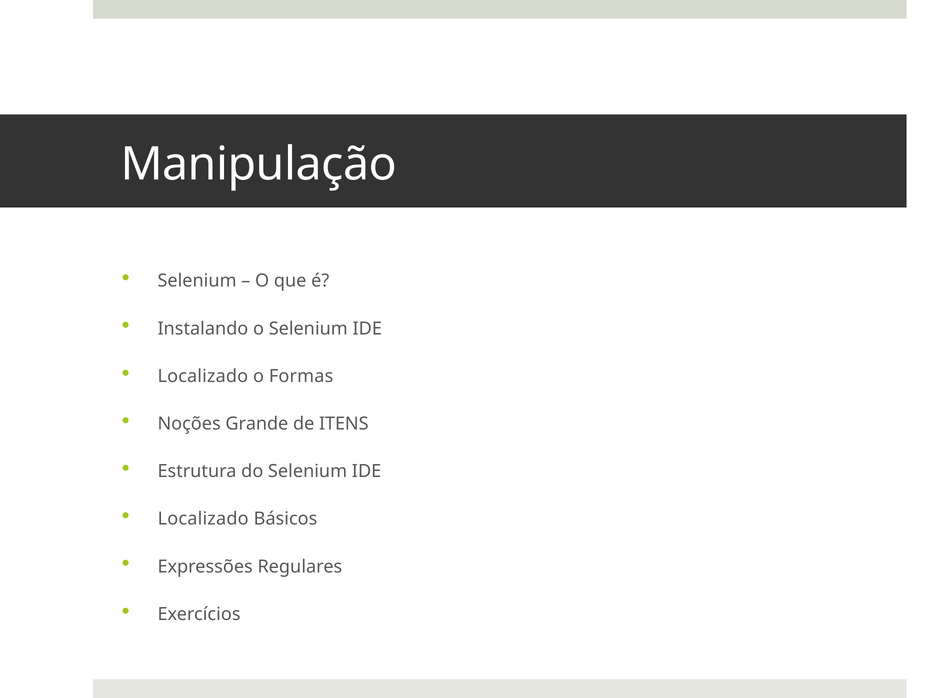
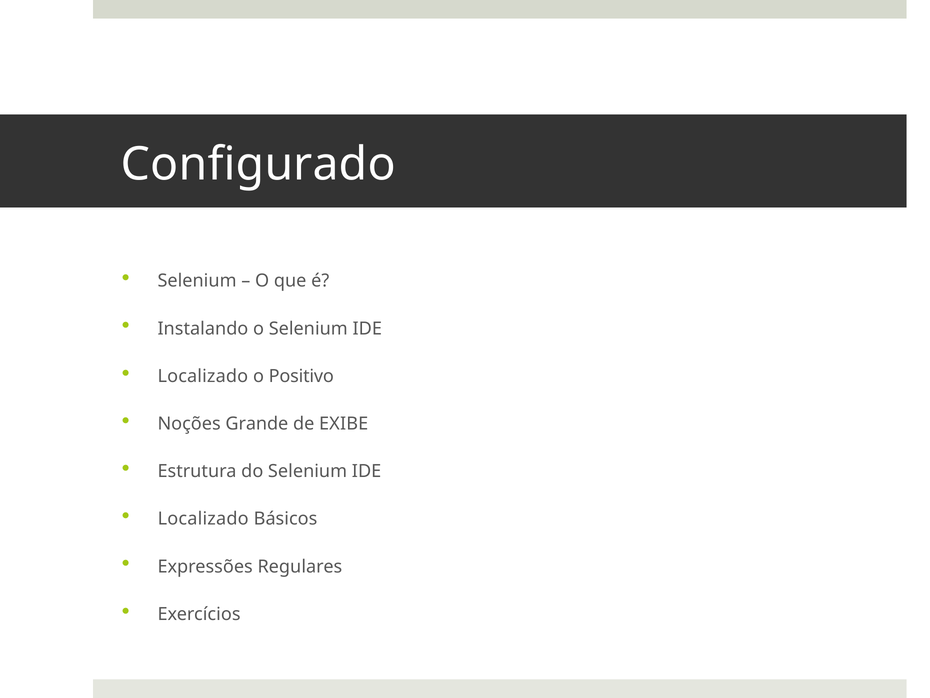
Manipulação: Manipulação -> Configurado (258, 164)
Formas: Formas -> Positivo (301, 376)
ITENS: ITENS -> EXIBE (344, 423)
